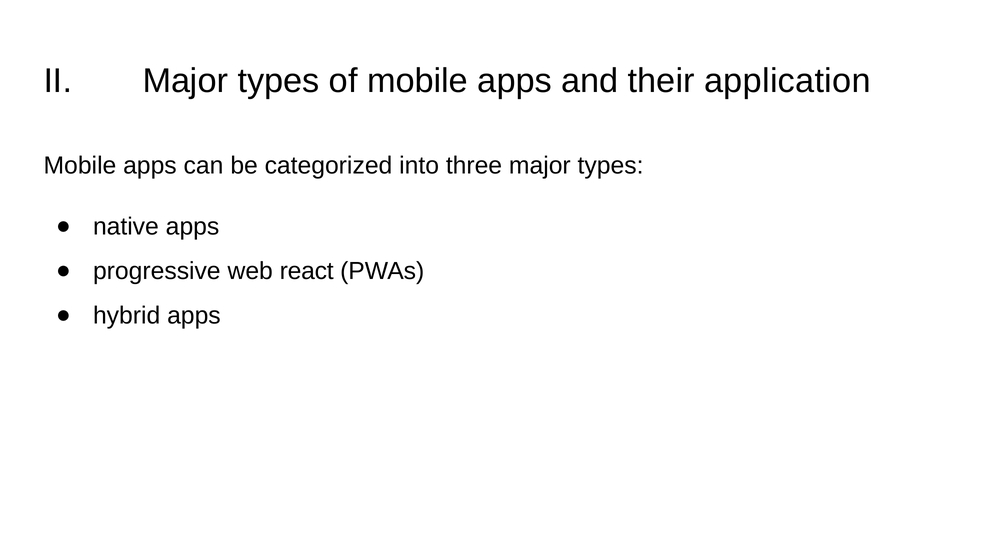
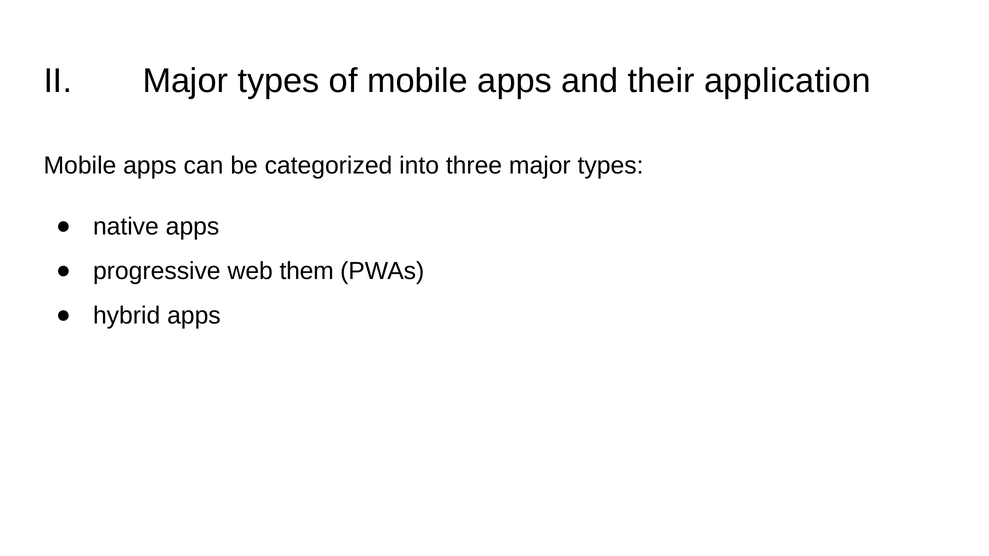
react: react -> them (307, 271)
